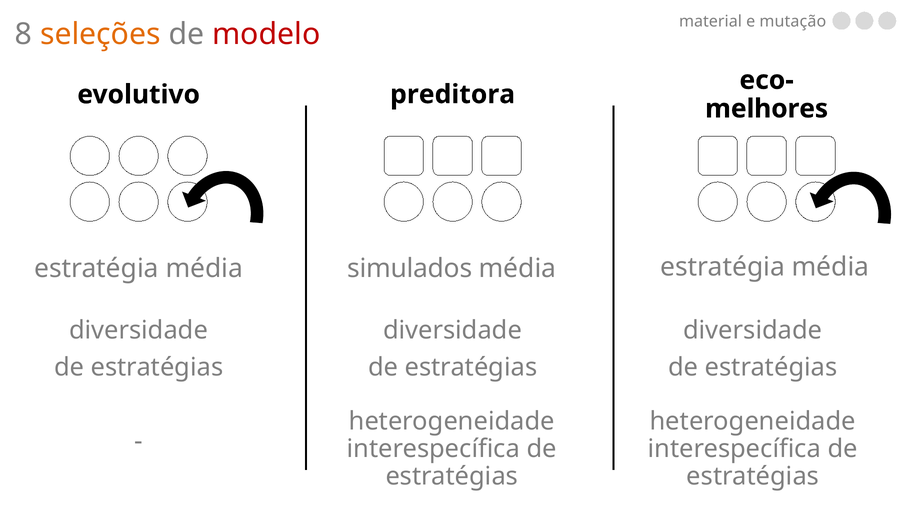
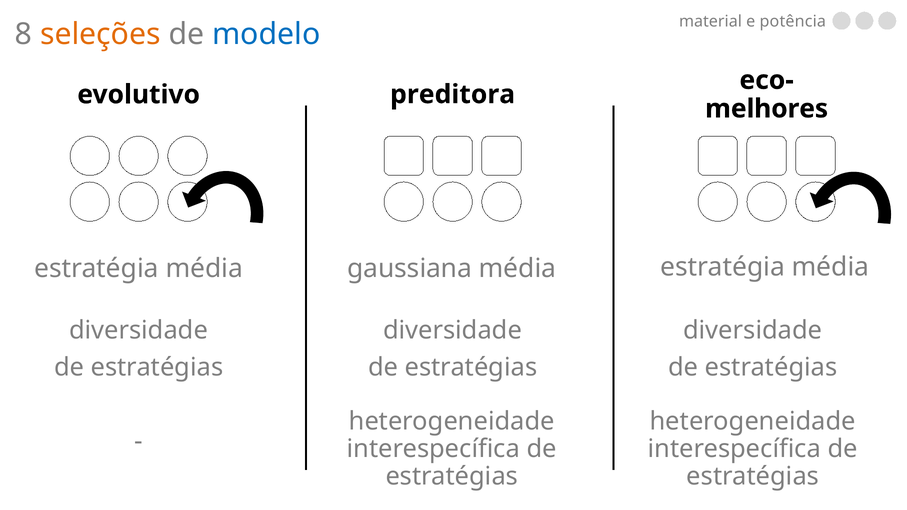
mutação: mutação -> potência (793, 21)
modelo colour: red -> blue (266, 34)
simulados: simulados -> gaussiana (410, 268)
